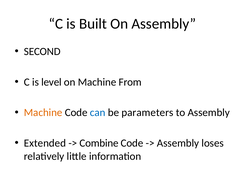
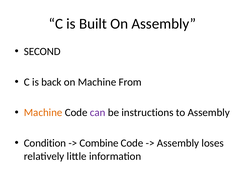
level: level -> back (51, 82)
can colour: blue -> purple (98, 112)
parameters: parameters -> instructions (147, 112)
Extended: Extended -> Condition (45, 143)
